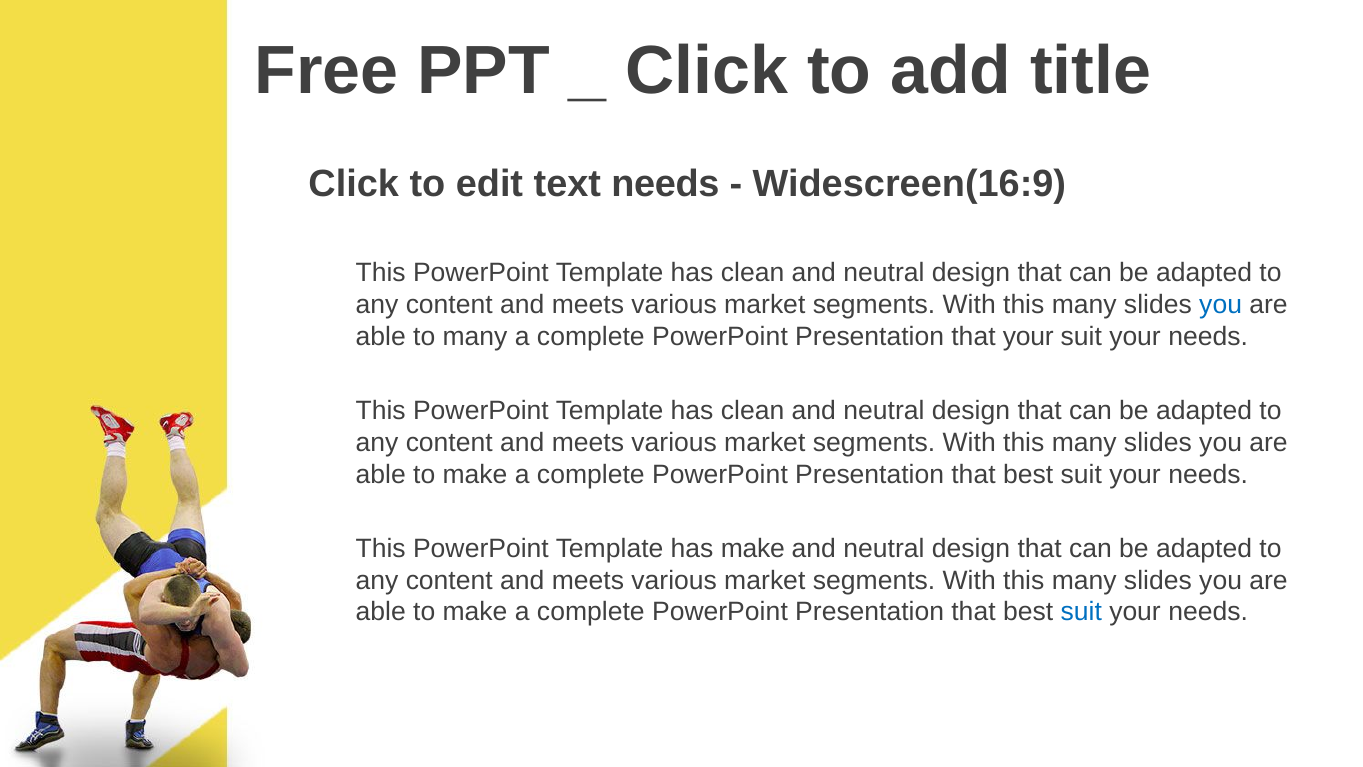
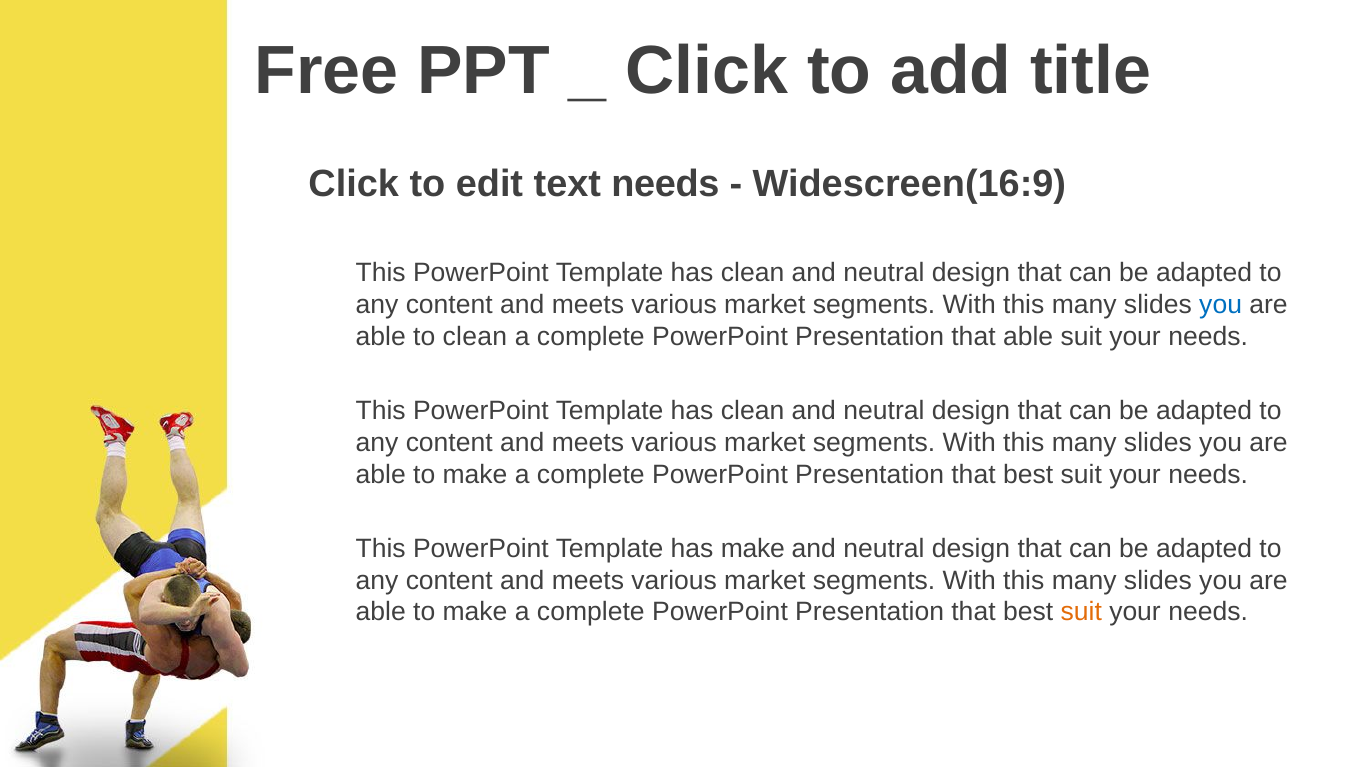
to many: many -> clean (475, 336)
that your: your -> able (1028, 336)
suit colour: blue -> orange (1081, 612)
